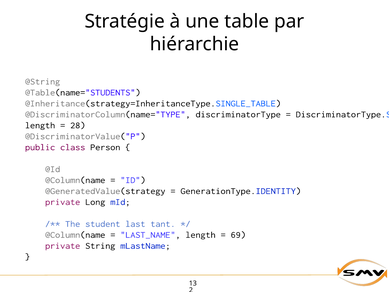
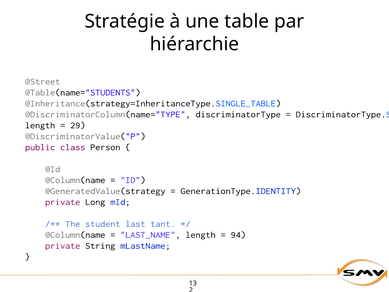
@String: @String -> @Street (43, 81)
28: 28 -> 29 (78, 125)
69: 69 -> 94 (238, 235)
